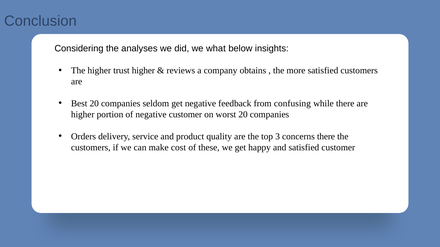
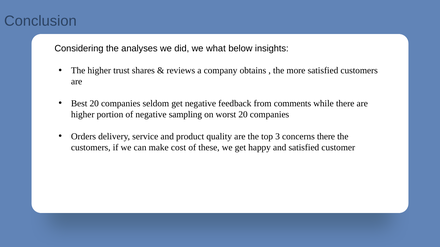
trust higher: higher -> shares (143, 71)
confusing: confusing -> comments (292, 104)
negative customer: customer -> sampling (185, 115)
